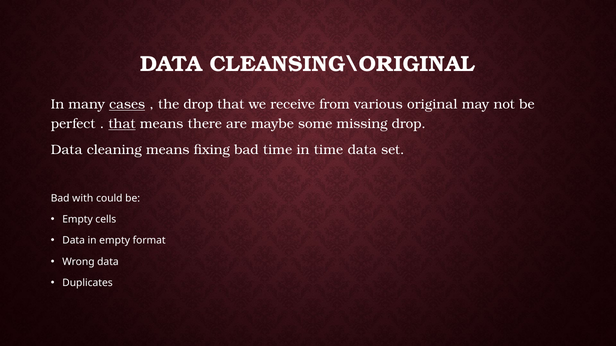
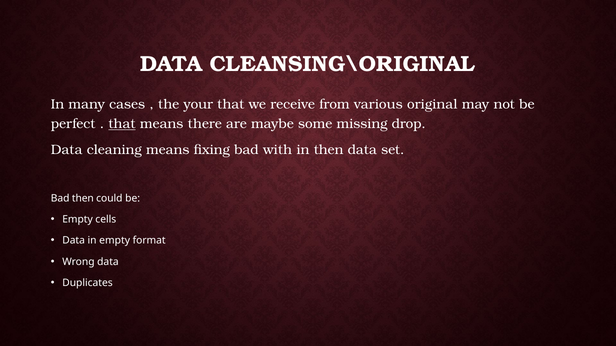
cases underline: present -> none (127, 105)
the drop: drop -> your (198, 105)
bad time: time -> with (278, 150)
in time: time -> then (329, 150)
Bad with: with -> then (83, 199)
